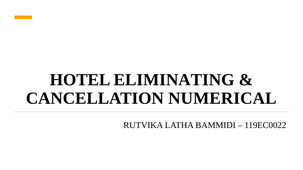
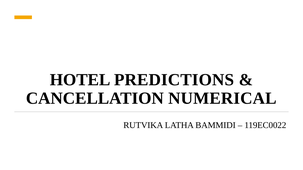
ELIMINATING: ELIMINATING -> PREDICTIONS (174, 80)
